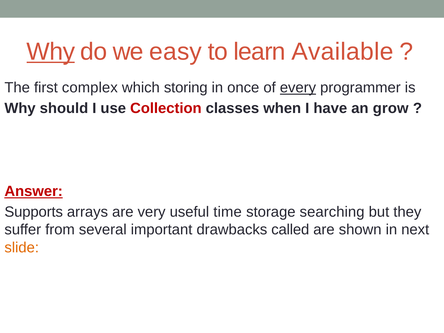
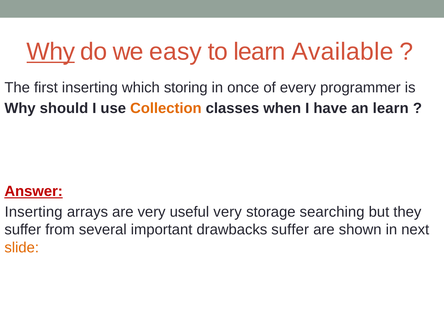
first complex: complex -> inserting (90, 88)
every underline: present -> none (298, 88)
Collection colour: red -> orange (166, 108)
an grow: grow -> learn (391, 108)
Supports: Supports -> Inserting (34, 212)
useful time: time -> very (228, 212)
drawbacks called: called -> suffer (290, 230)
